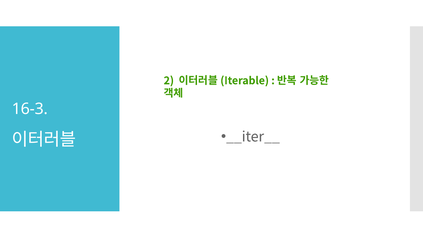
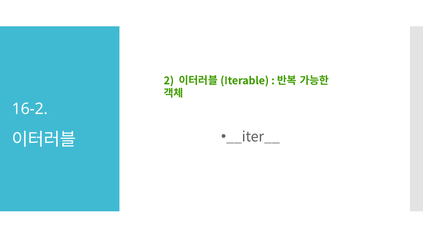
16-3: 16-3 -> 16-2 (30, 109)
